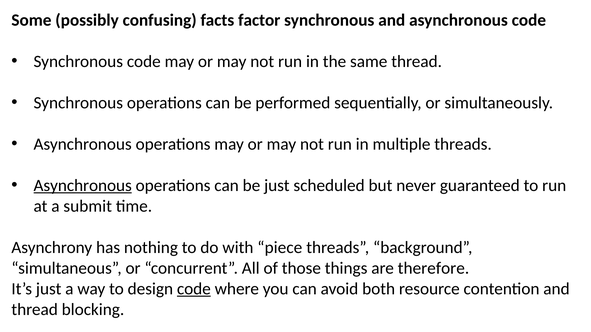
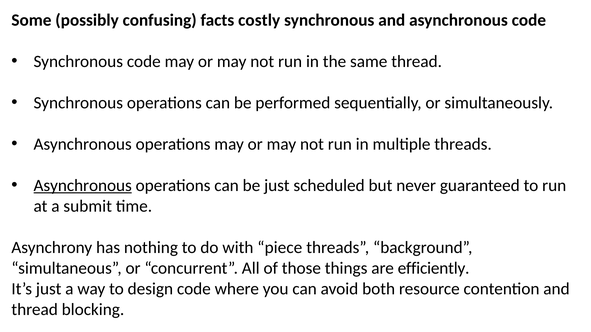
factor: factor -> costly (259, 20)
therefore: therefore -> efficiently (434, 268)
code underline: present -> none (194, 289)
